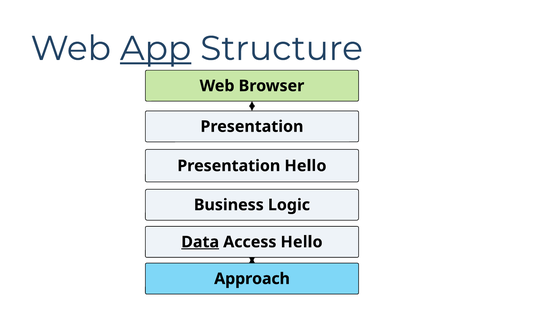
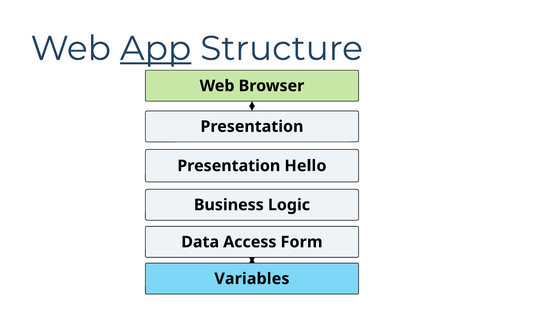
Data underline: present -> none (200, 242)
Access Hello: Hello -> Form (302, 242)
Approach: Approach -> Variables (252, 278)
